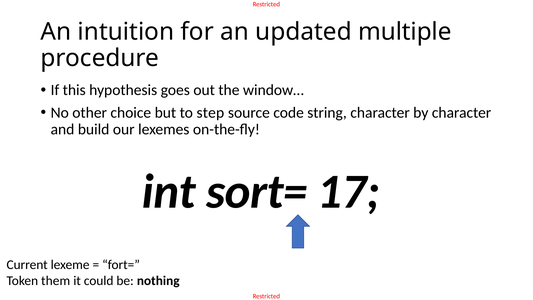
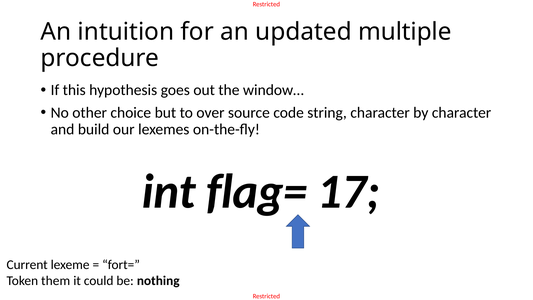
step: step -> over (210, 112)
sort=: sort= -> flag= (257, 192)
